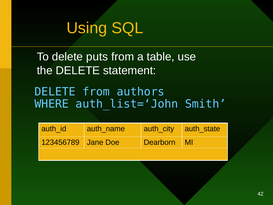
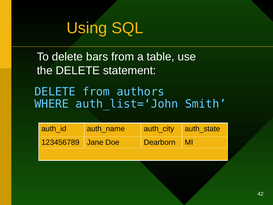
puts: puts -> bars (97, 57)
